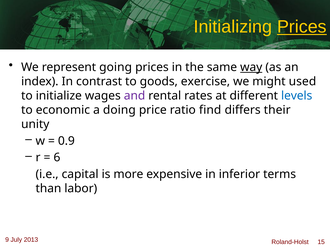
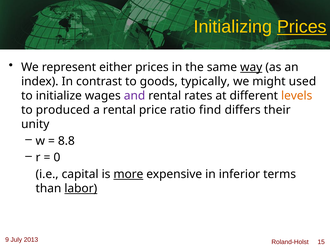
going: going -> either (116, 67)
exercise: exercise -> typically (205, 82)
levels colour: blue -> orange (297, 96)
economic: economic -> produced (63, 110)
a doing: doing -> rental (119, 110)
0.9: 0.9 -> 8.8 (66, 141)
6: 6 -> 0 (57, 158)
more underline: none -> present (128, 175)
labor underline: none -> present (81, 189)
